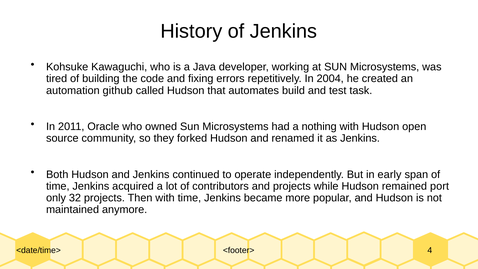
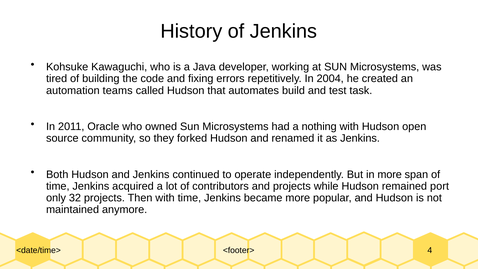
github: github -> teams (118, 90)
in early: early -> more (390, 175)
